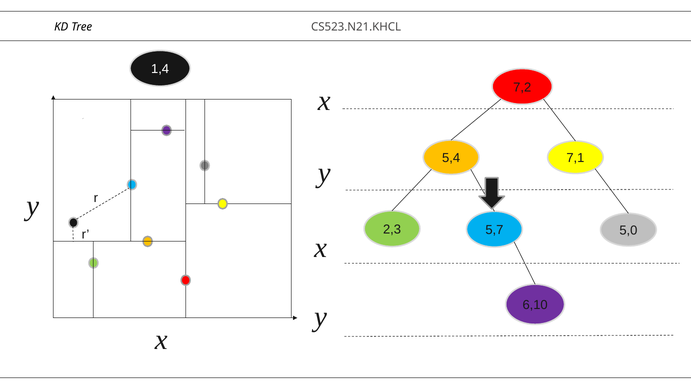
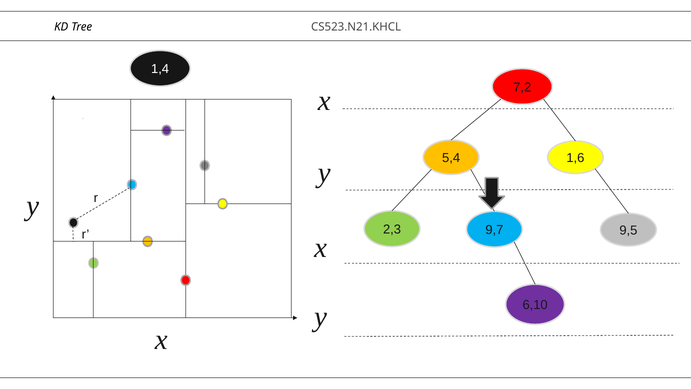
7,1: 7,1 -> 1,6 (575, 158)
5,7: 5,7 -> 9,7 (494, 230)
5,0: 5,0 -> 9,5 (628, 230)
